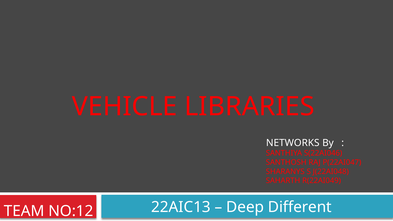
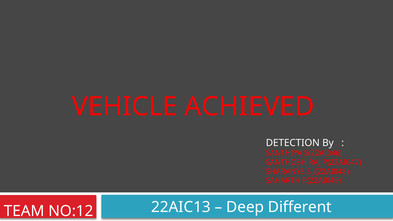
LIBRARIES: LIBRARIES -> ACHIEVED (249, 107)
NETWORKS: NETWORKS -> DETECTION (293, 143)
